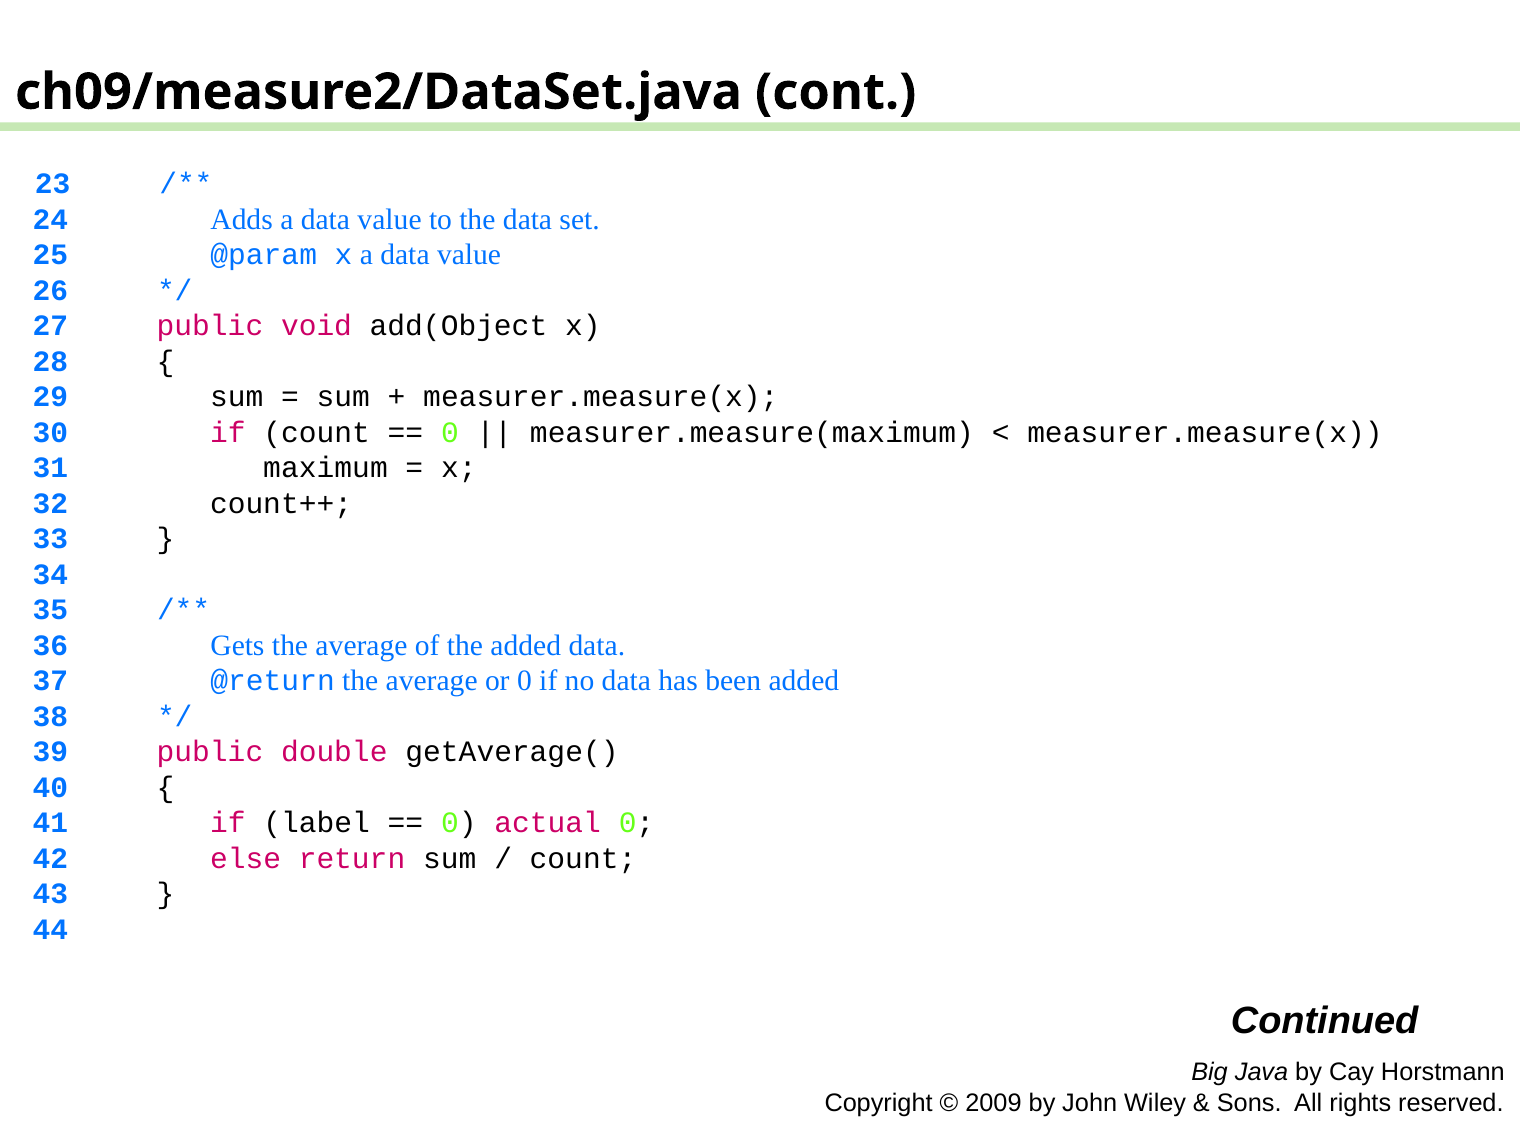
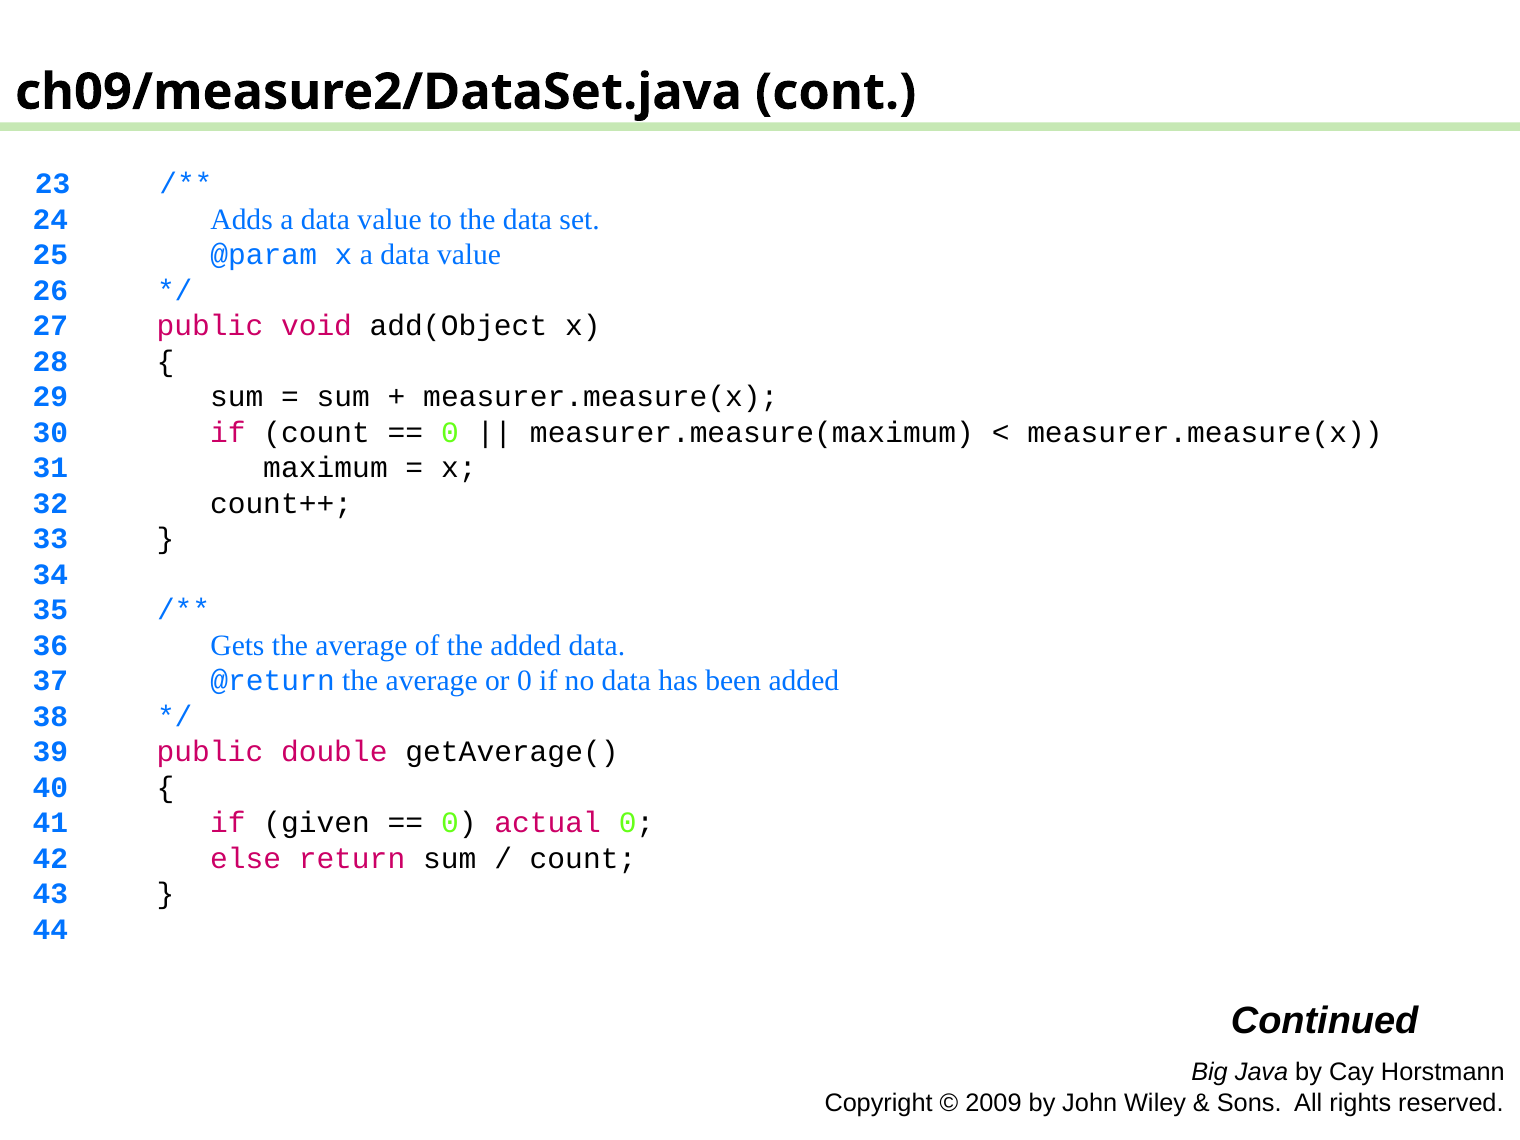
label: label -> given (317, 823)
